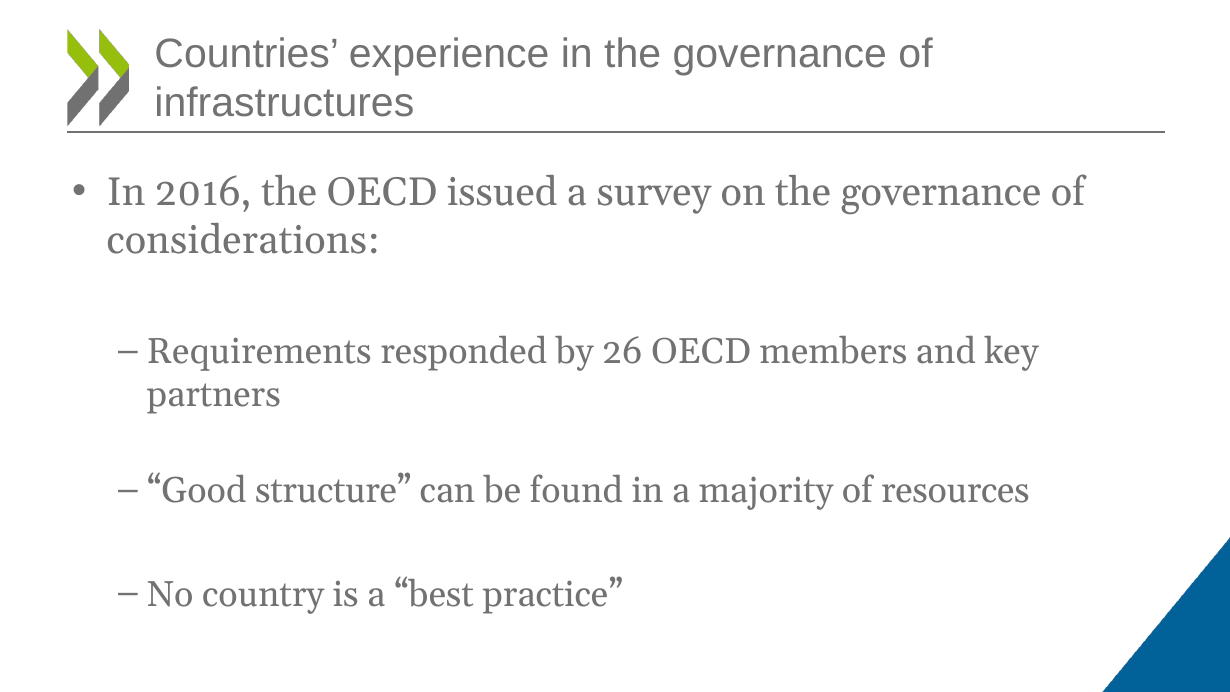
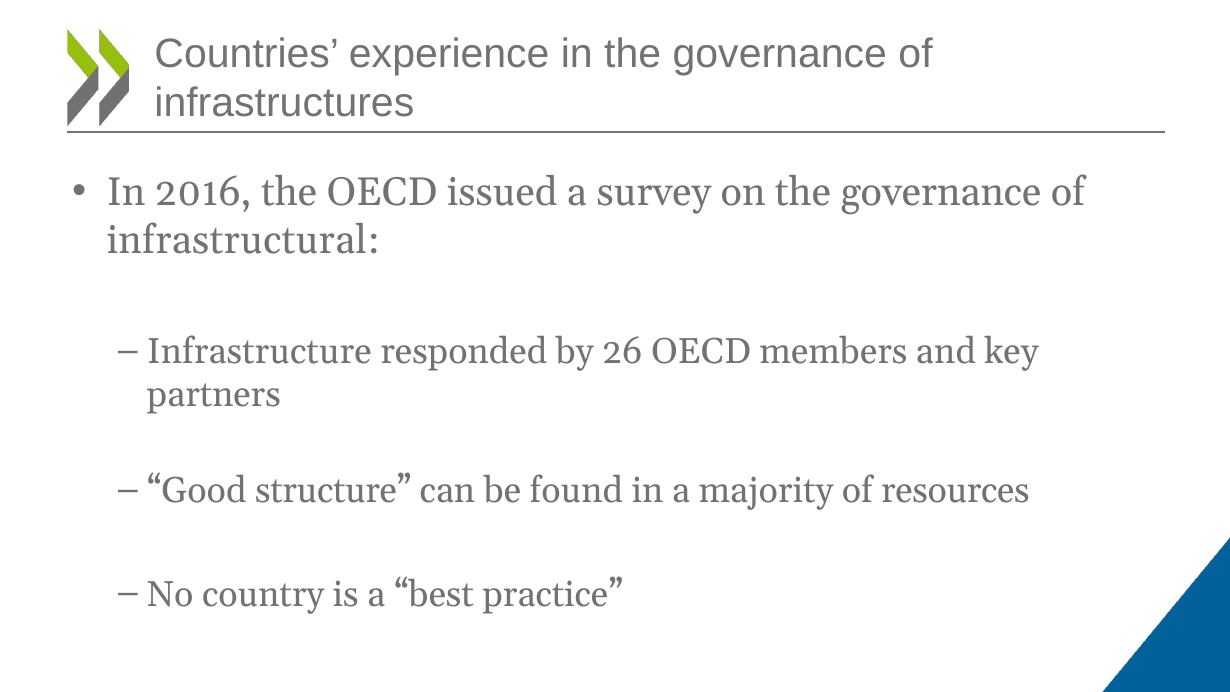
considerations: considerations -> infrastructural (243, 240)
Requirements: Requirements -> Infrastructure (259, 352)
